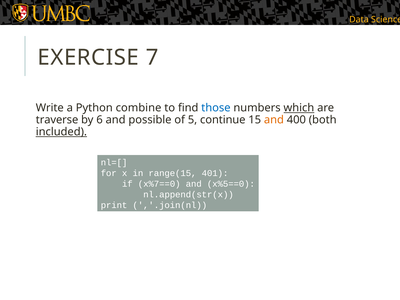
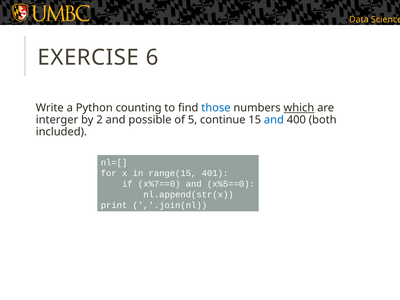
7: 7 -> 6 (152, 57)
combine: combine -> counting (139, 108)
traverse: traverse -> interger (57, 120)
6: 6 -> 2 (100, 120)
and colour: orange -> blue (274, 120)
included underline: present -> none (61, 132)
